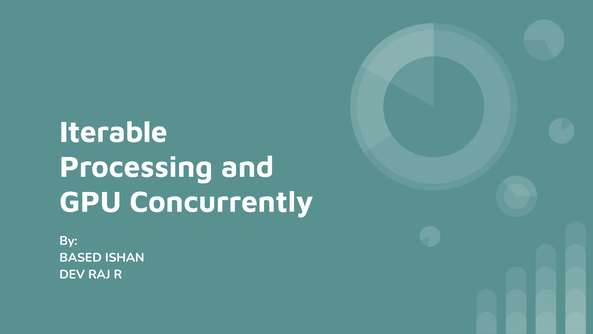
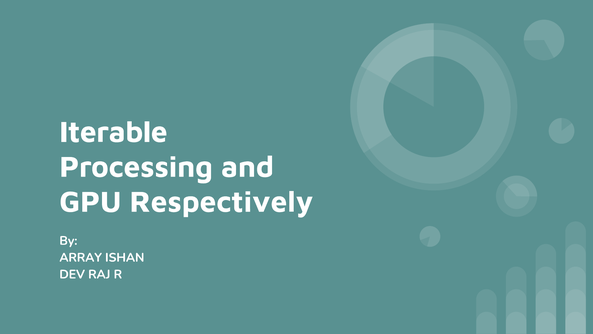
Concurrently: Concurrently -> Respectively (221, 202)
BASED: BASED -> ARRAY (81, 257)
